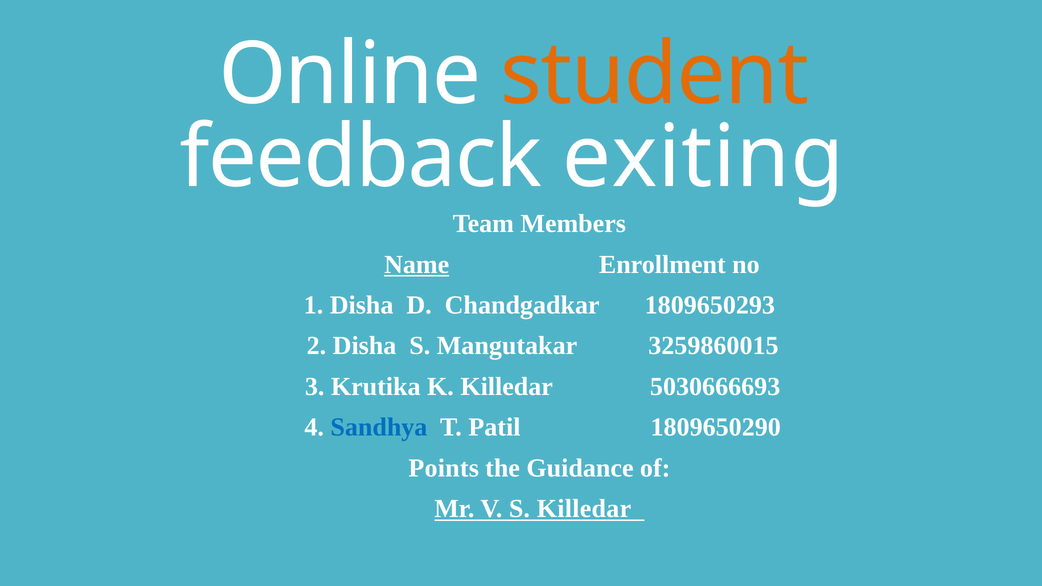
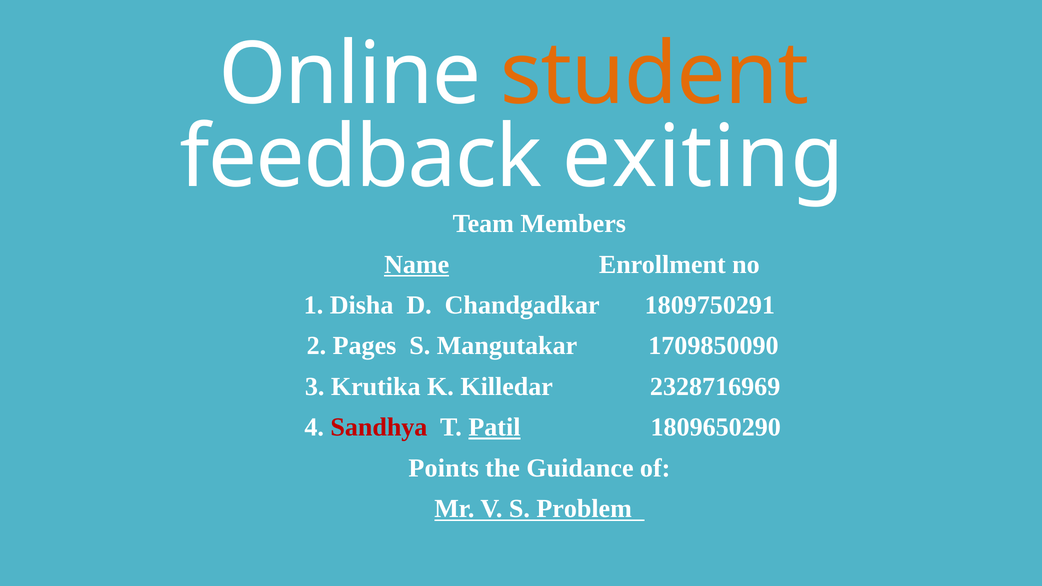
1809650293: 1809650293 -> 1809750291 (710, 305)
2 Disha: Disha -> Pages (365, 346)
3259860015: 3259860015 -> 1709850090 (713, 346)
5030666693: 5030666693 -> 2328716969 (715, 387)
Sandhya colour: blue -> red (379, 427)
Patil underline: none -> present (494, 427)
S Killedar: Killedar -> Problem (584, 509)
